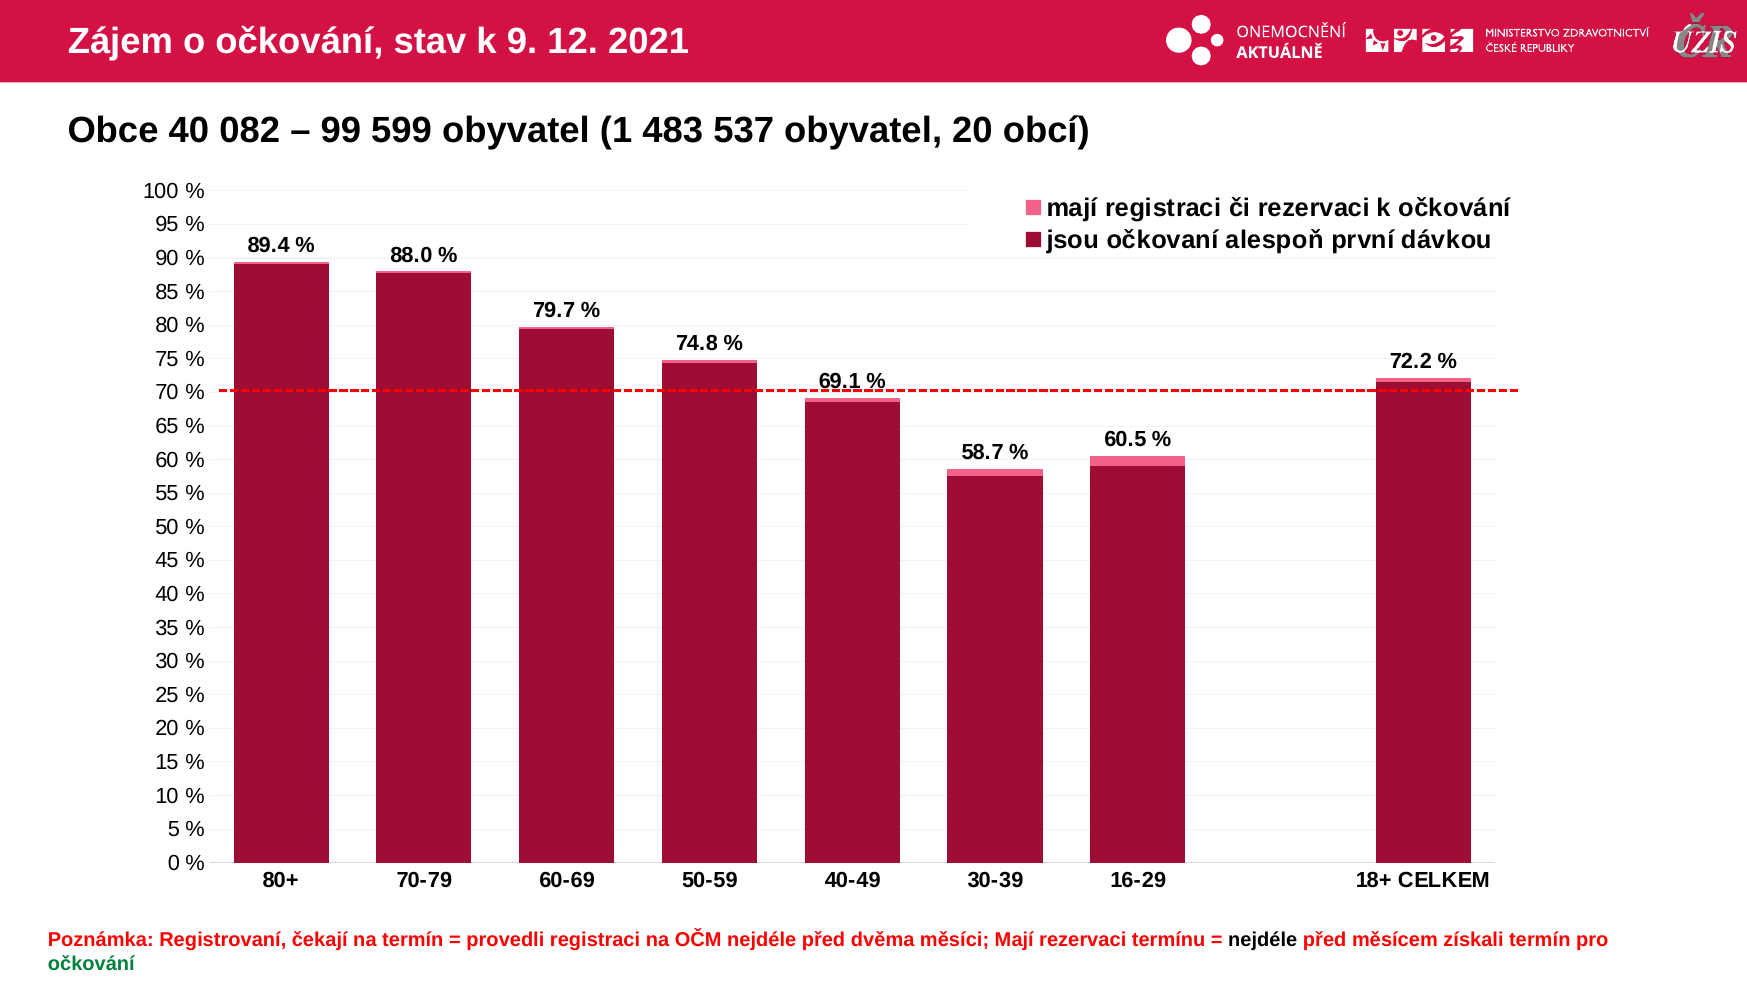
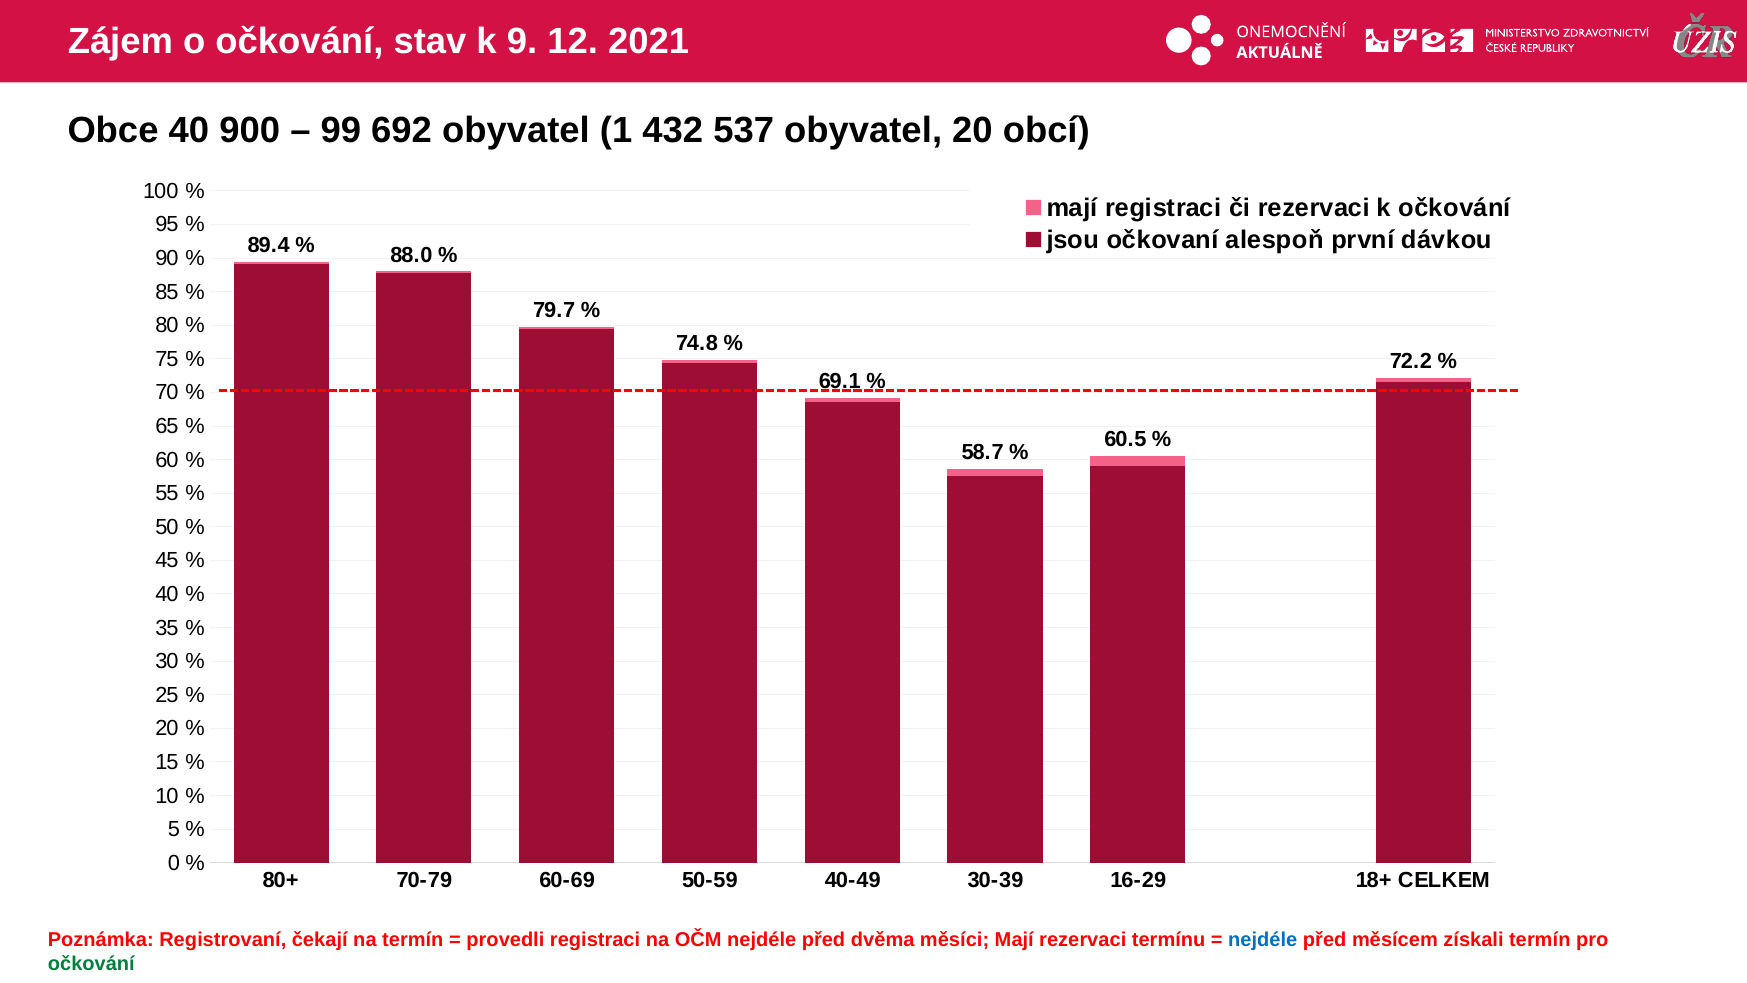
082: 082 -> 900 (250, 130)
599: 599 -> 692 (402, 130)
483: 483 -> 432 (673, 130)
nejdéle colour: black -> blue (1263, 939)
